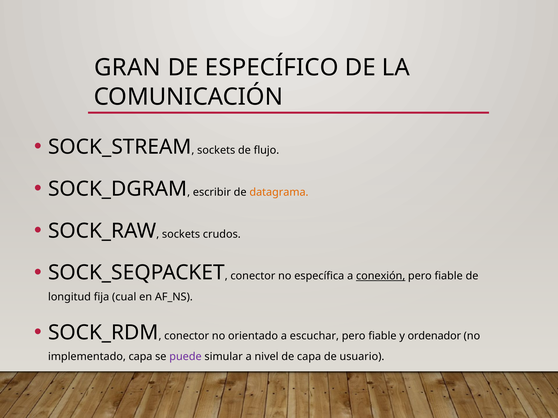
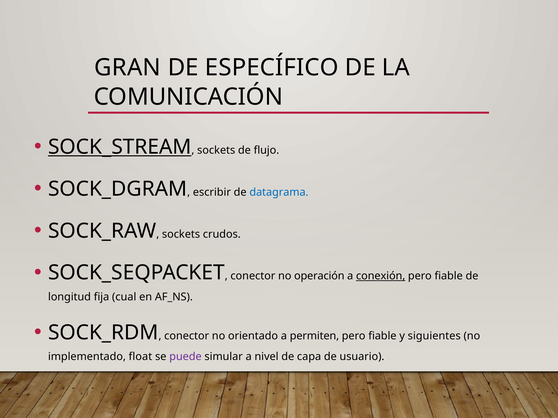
SOCK_STREAM underline: none -> present (120, 147)
datagrama colour: orange -> blue (279, 192)
específica: específica -> operación (319, 276)
escuchar: escuchar -> permiten (314, 336)
ordenador: ordenador -> siguientes (434, 336)
implementado capa: capa -> float (140, 357)
